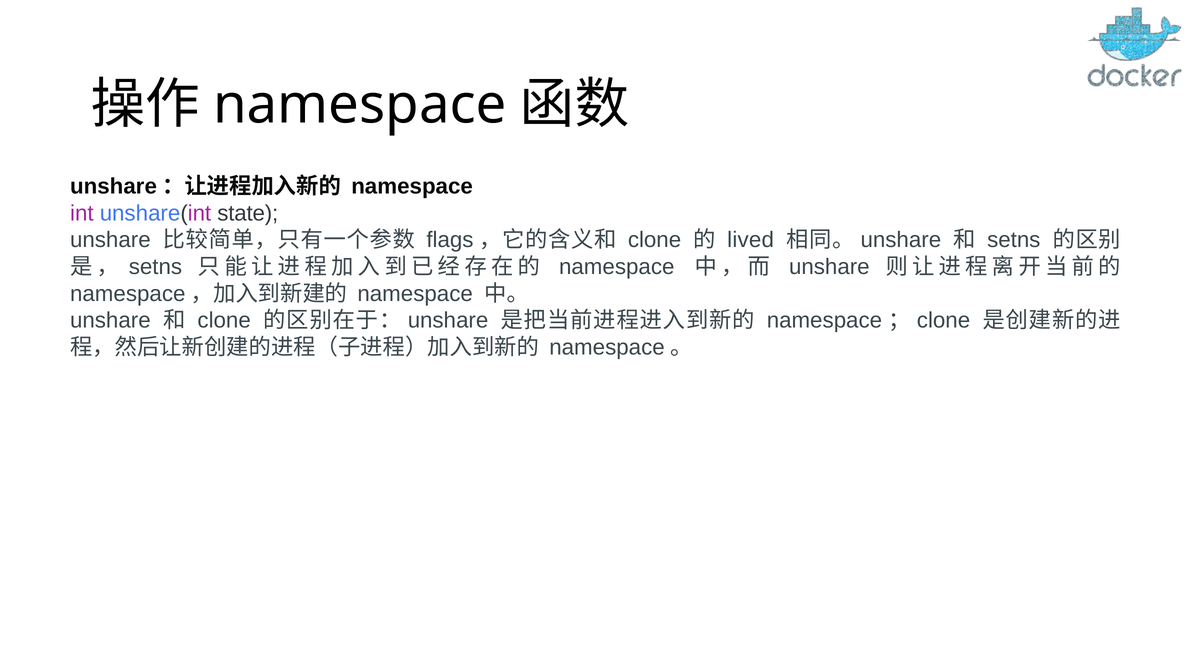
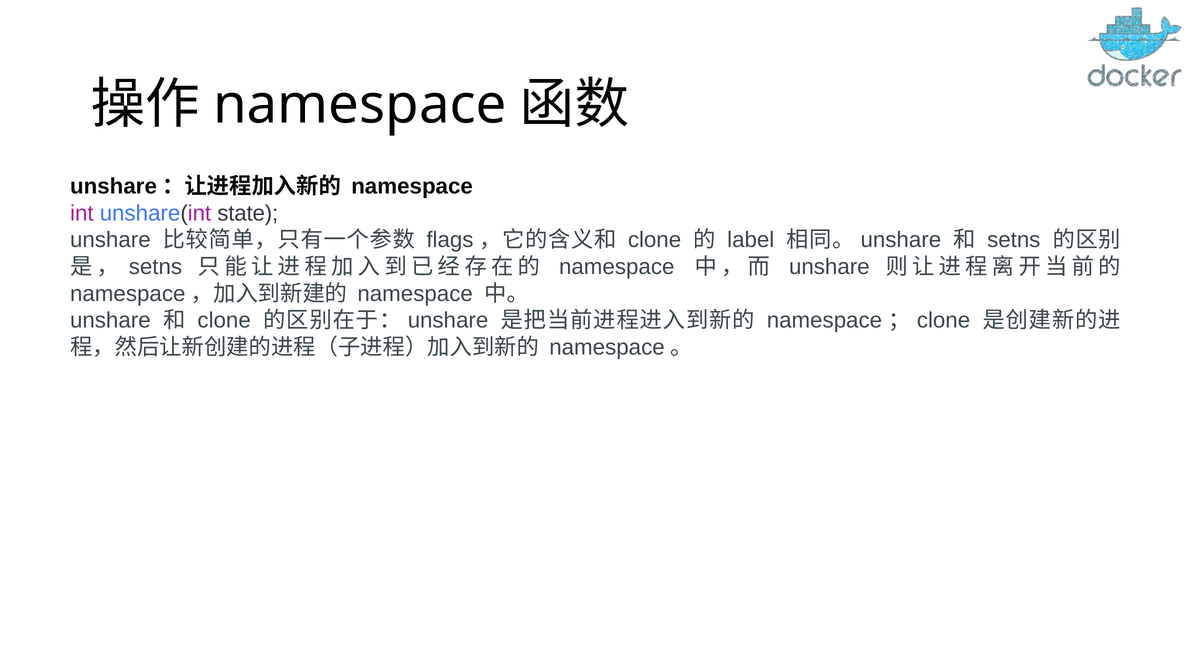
lived: lived -> label (751, 240)
